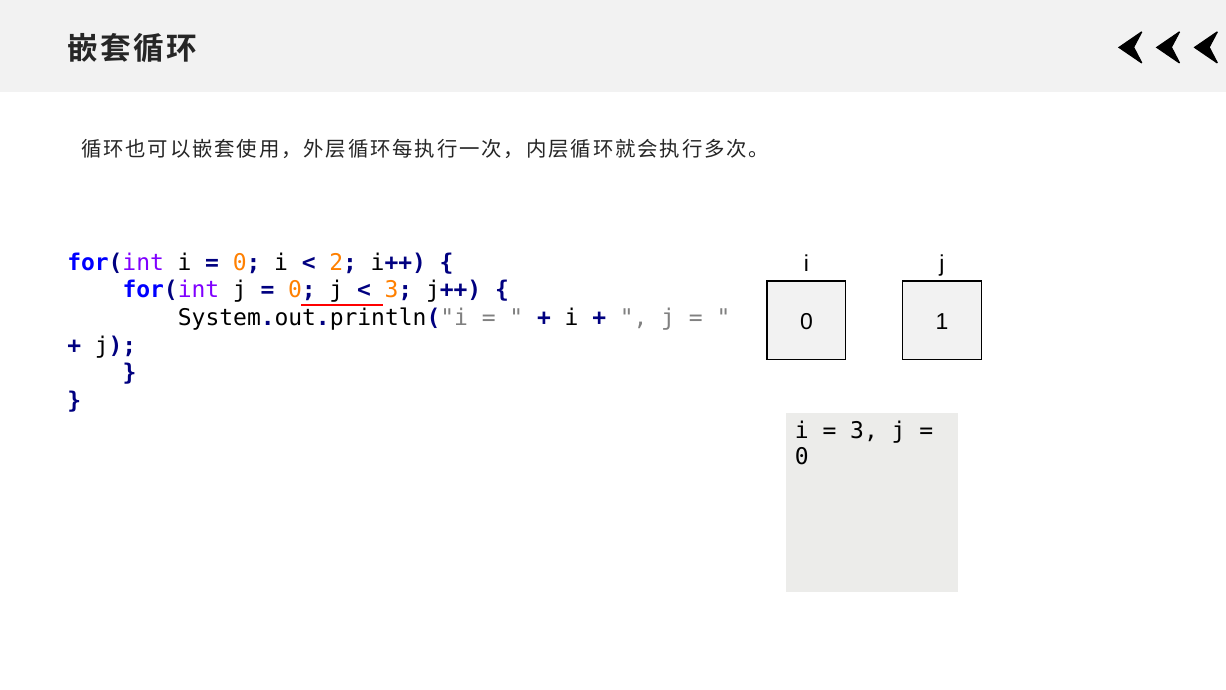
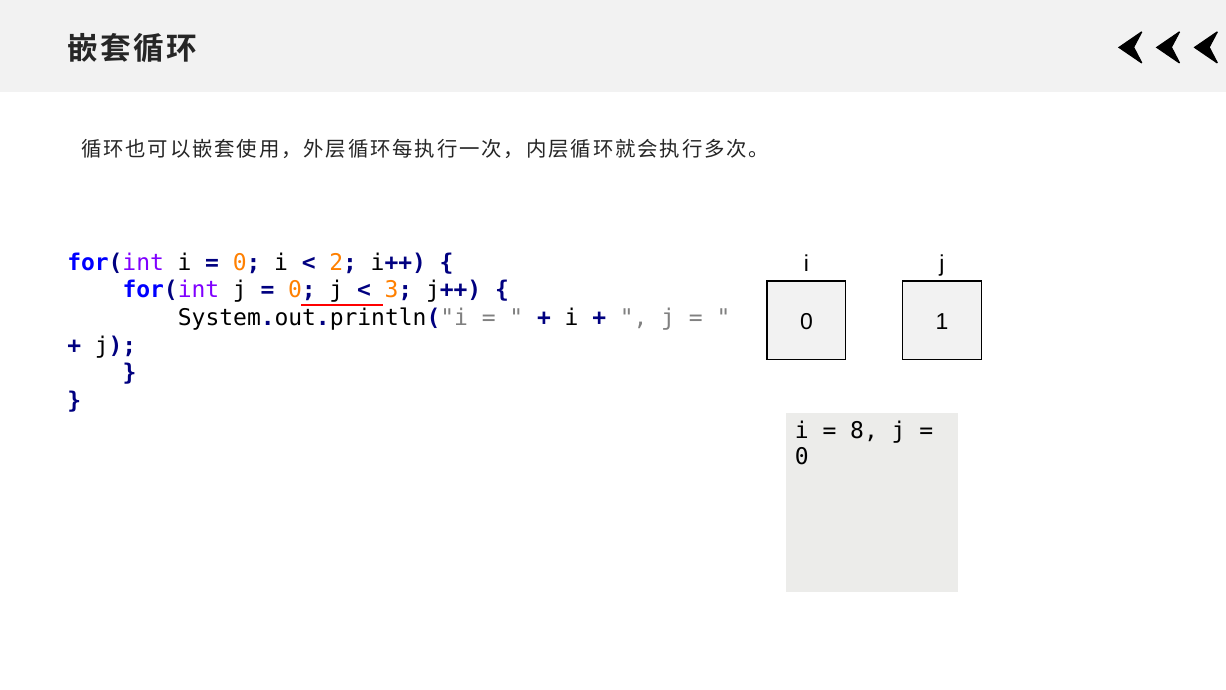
3: 3 -> 8 (864, 430)
